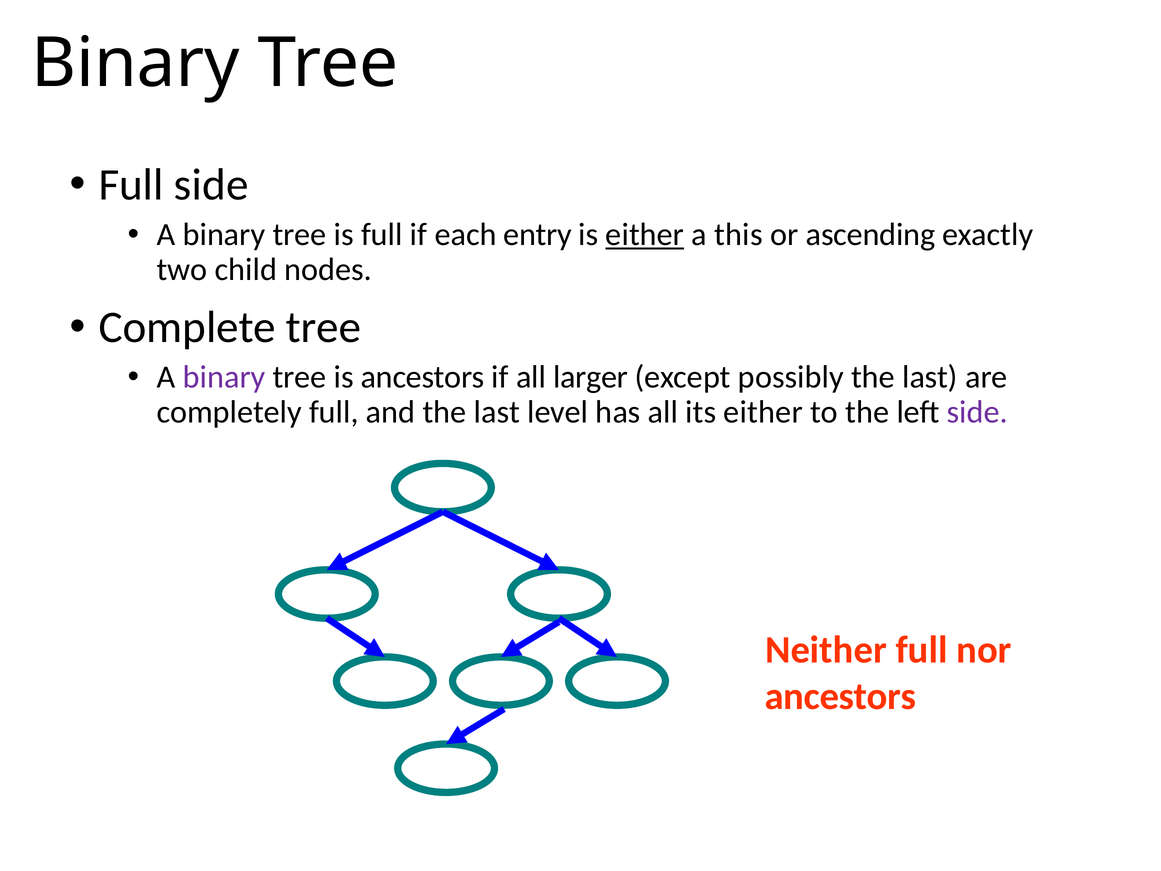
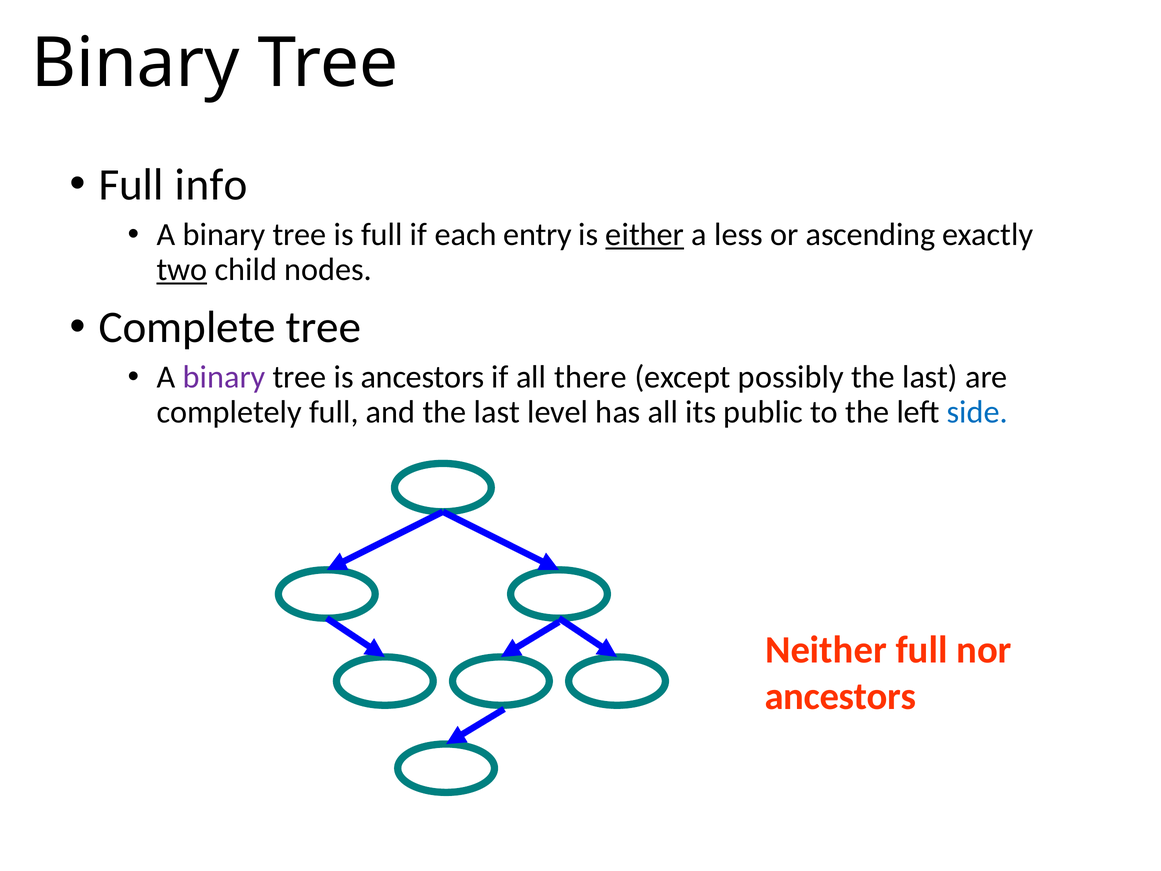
Full side: side -> info (211, 185)
this: this -> less (739, 235)
two underline: none -> present (182, 269)
larger: larger -> there (590, 377)
its either: either -> public (763, 412)
side colour: purple -> blue (977, 412)
